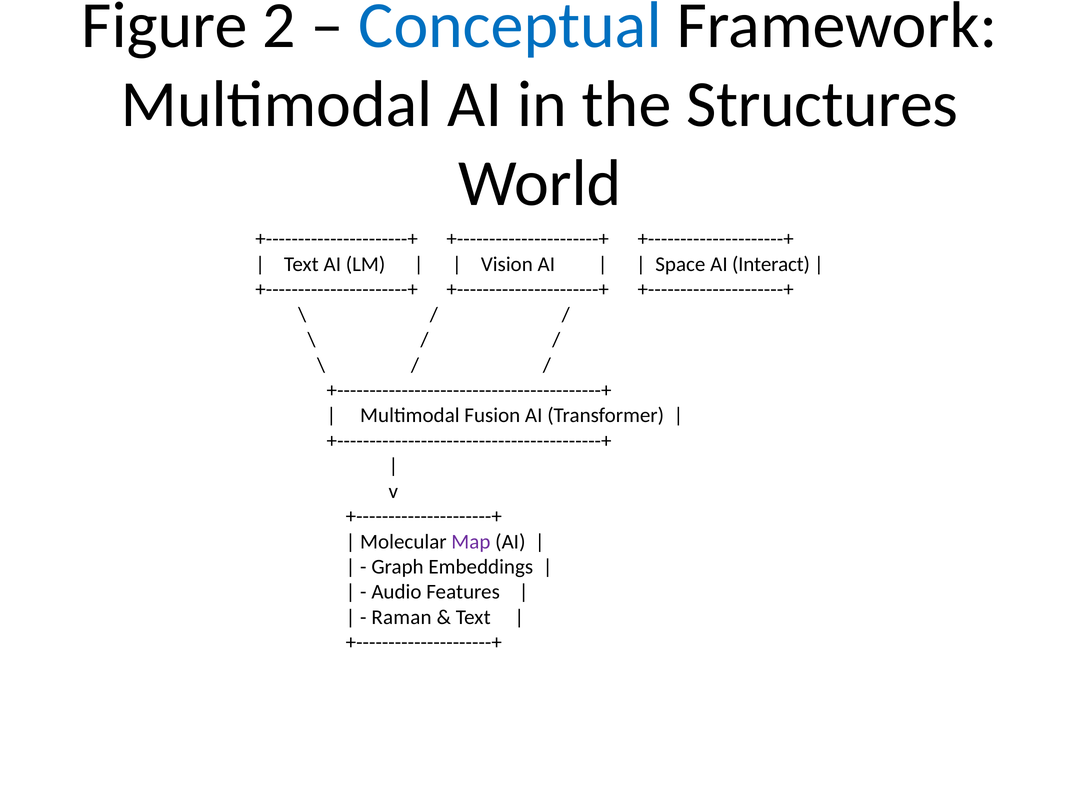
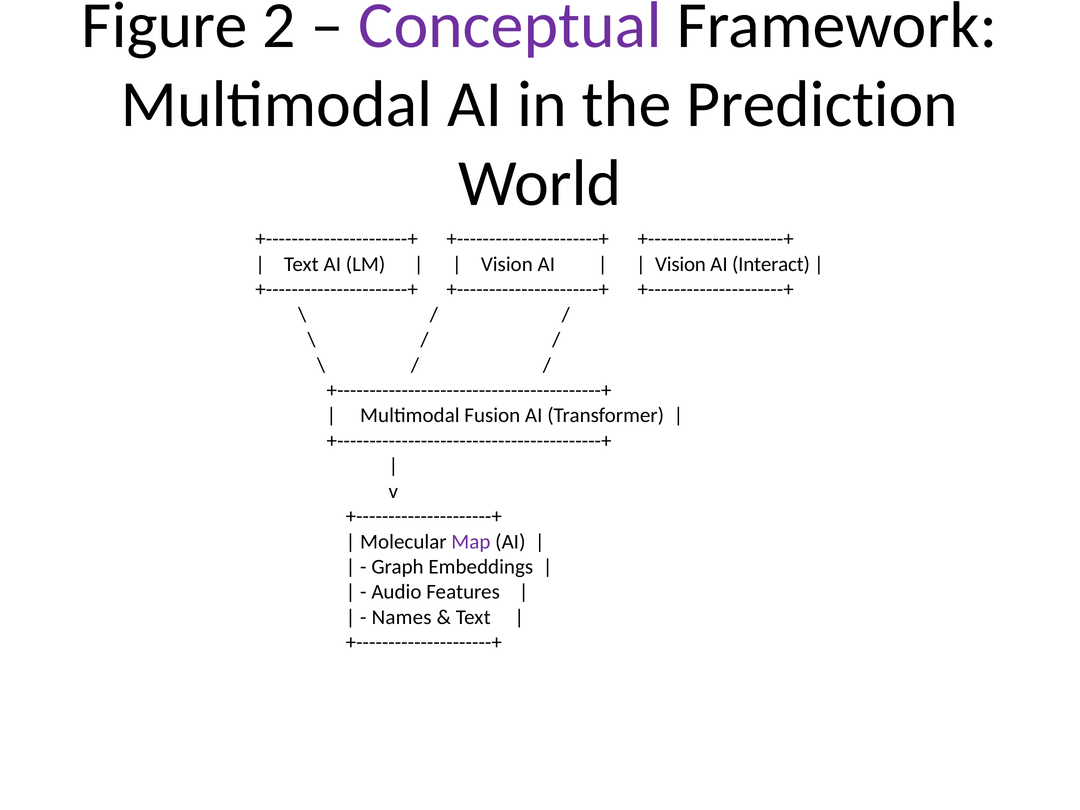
Conceptual colour: blue -> purple (510, 25)
Structures: Structures -> Prediction (822, 105)
Space: Space -> Vision (680, 264)
Raman: Raman -> Names (402, 617)
